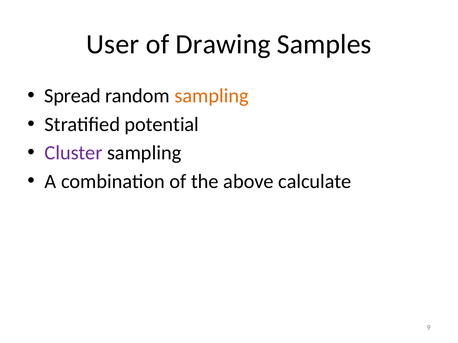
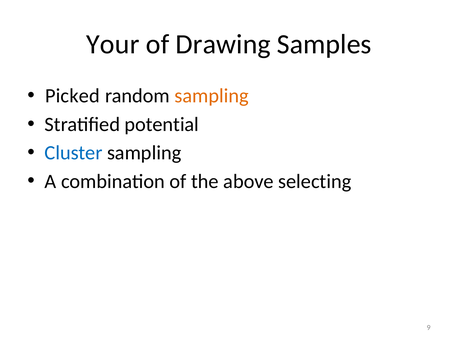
User: User -> Your (113, 44)
Spread: Spread -> Picked (72, 96)
Cluster colour: purple -> blue (74, 153)
calculate: calculate -> selecting (315, 182)
